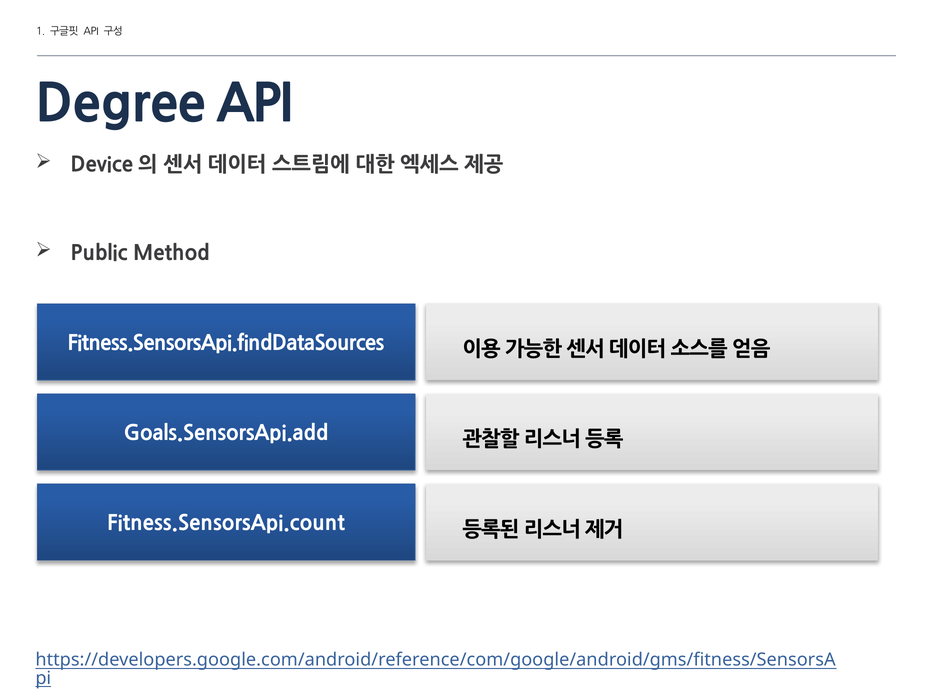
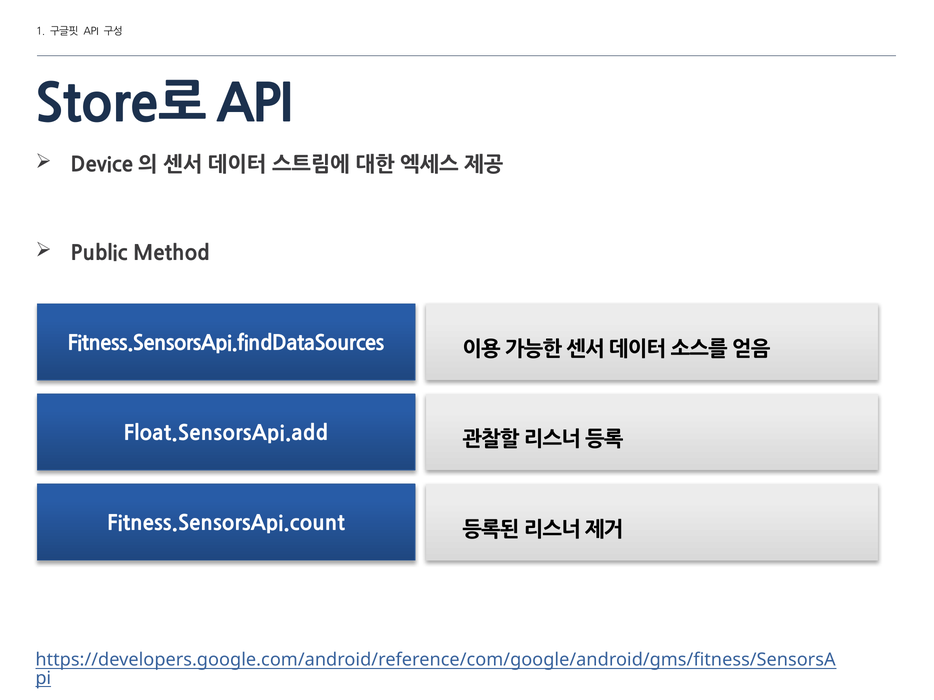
Degree: Degree -> Store로 (121, 105)
Goals.SensorsApi.add: Goals.SensorsApi.add -> Float.SensorsApi.add (226, 434)
